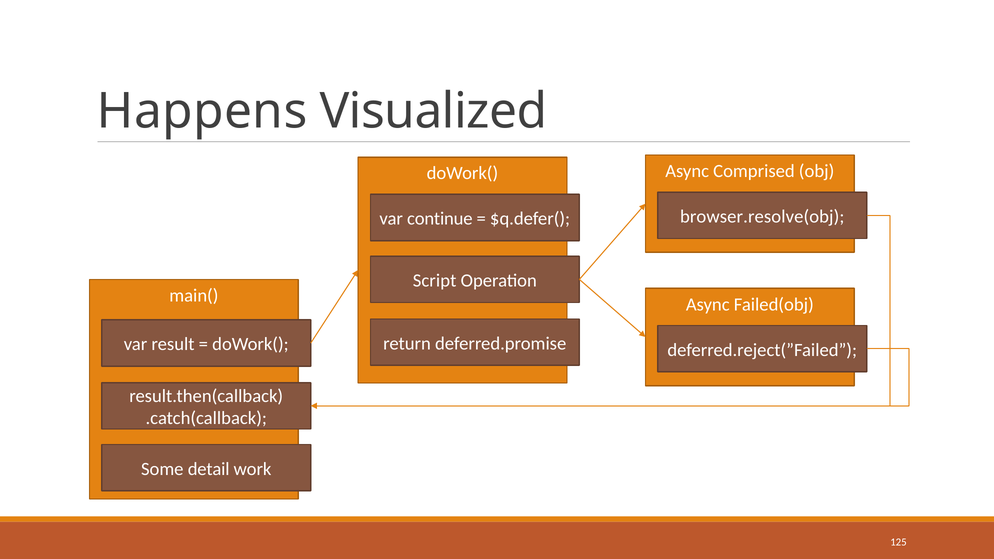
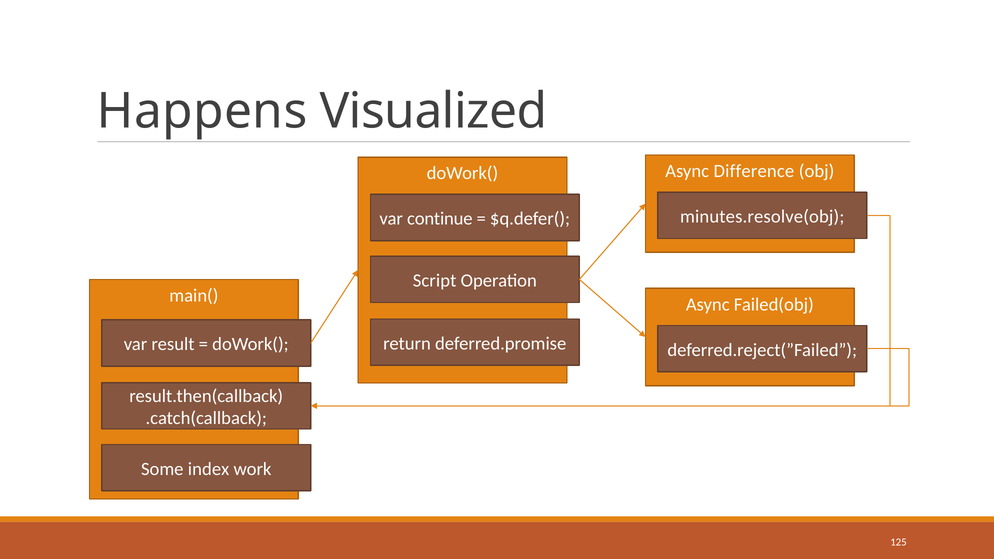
Comprised: Comprised -> Difference (754, 171)
browser.resolve(obj: browser.resolve(obj -> minutes.resolve(obj (762, 217)
detail: detail -> index (209, 469)
